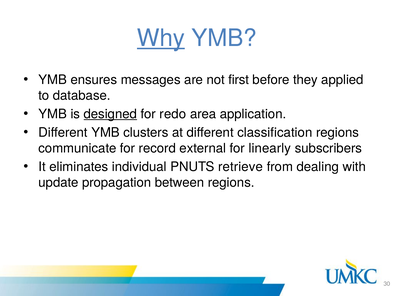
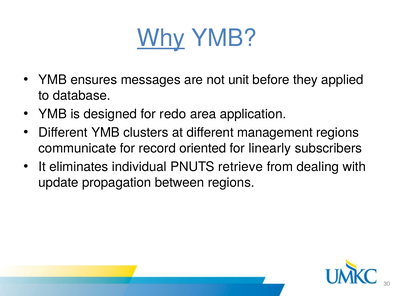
first: first -> unit (239, 80)
designed underline: present -> none (110, 114)
classification: classification -> management (275, 132)
external: external -> oriented (203, 148)
